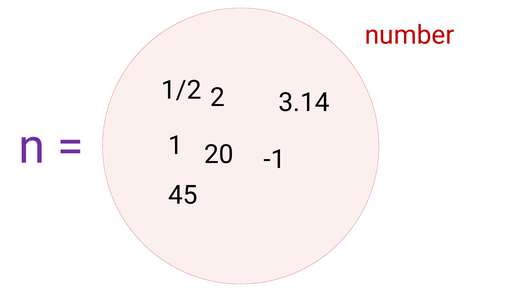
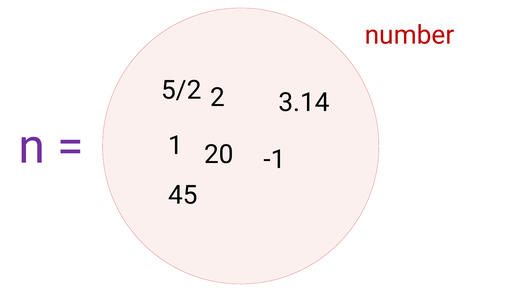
1/2: 1/2 -> 5/2 (181, 90)
